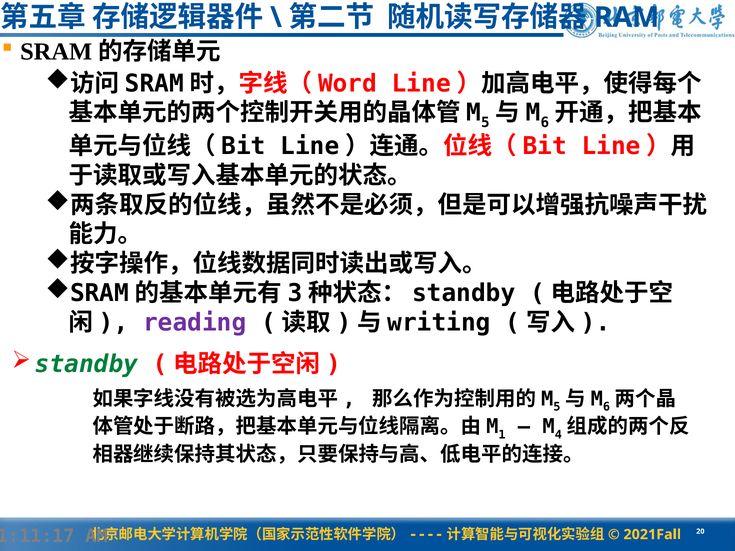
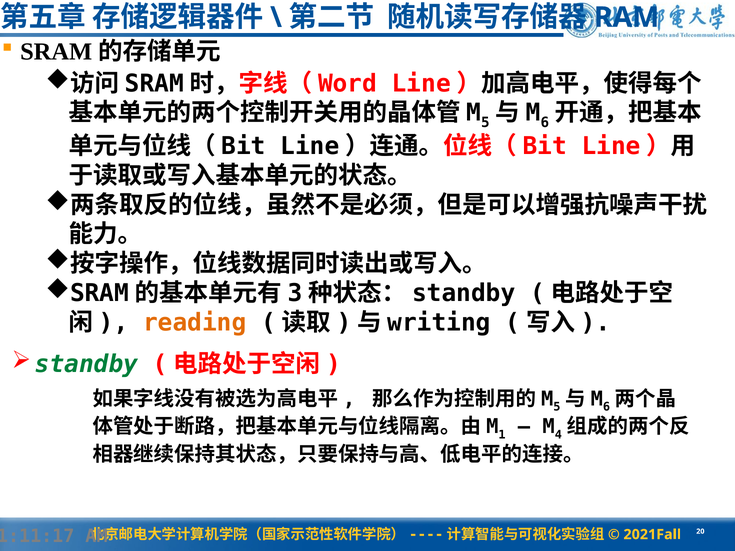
reading colour: purple -> orange (195, 323)
